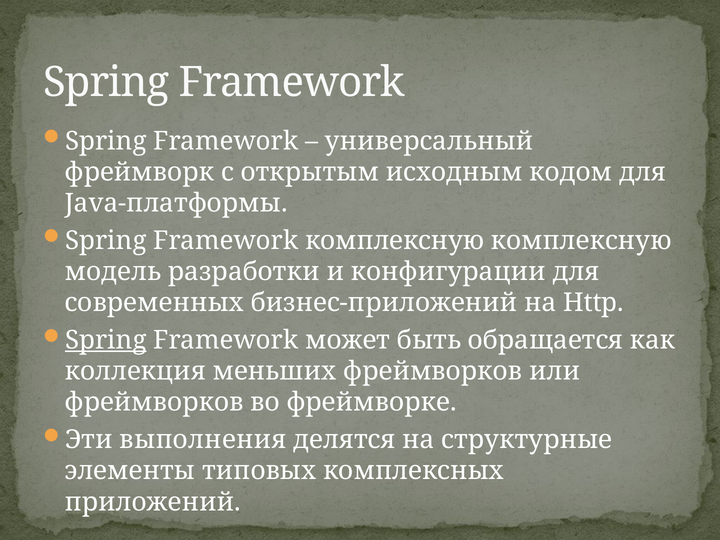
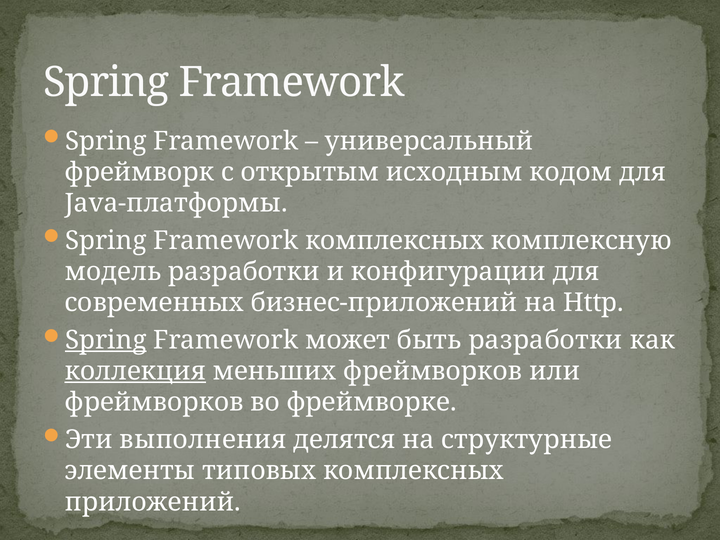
Framework комплексную: комплексную -> комплексных (395, 241)
быть обращается: обращается -> разработки (545, 340)
коллекция underline: none -> present (135, 371)
